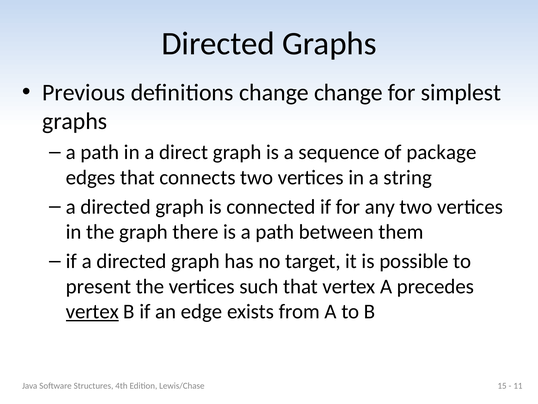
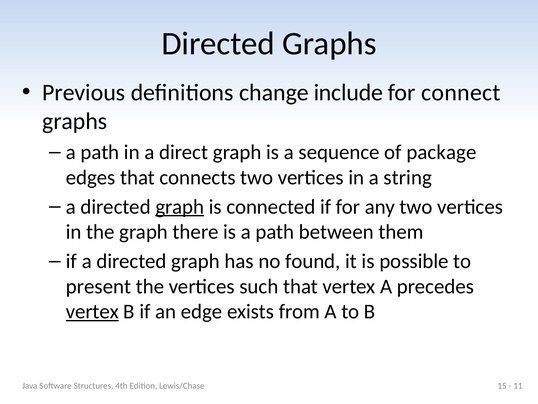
change change: change -> include (348, 92)
simplest: simplest -> connect (461, 92)
graph underline: none -> present (180, 207)
target: target -> found (313, 261)
